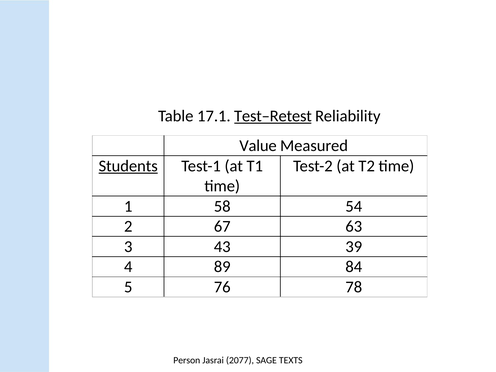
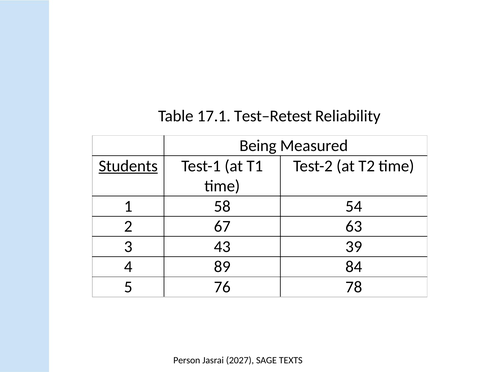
Test–Retest underline: present -> none (273, 116)
Value: Value -> Being (258, 146)
2077: 2077 -> 2027 (240, 360)
